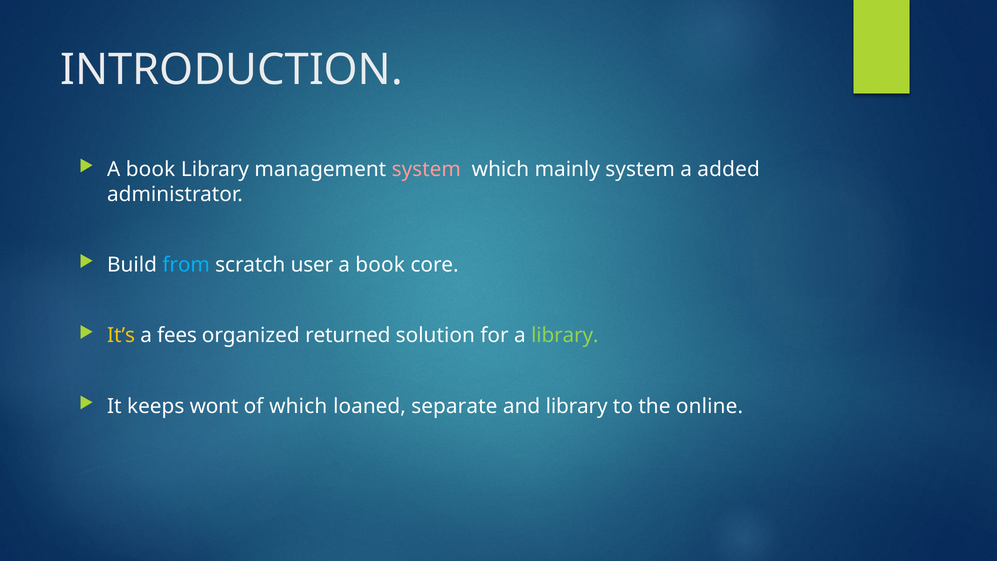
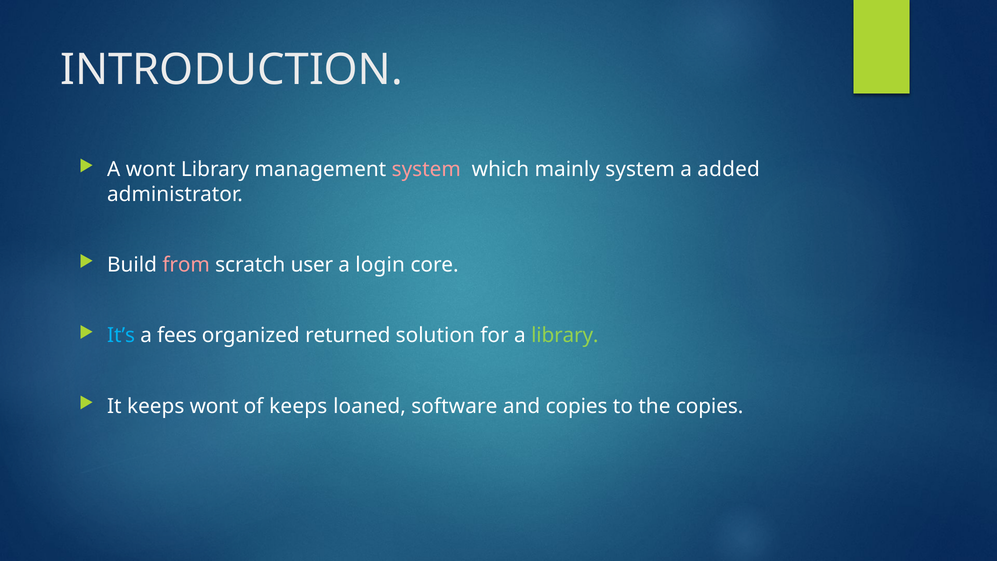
book: book -> wont (151, 169)
from colour: light blue -> pink (186, 265)
book: book -> login (380, 265)
It’s colour: yellow -> light blue (121, 335)
of which: which -> keeps (298, 406)
separate: separate -> software (454, 406)
and library: library -> copies (577, 406)
the online: online -> copies (710, 406)
